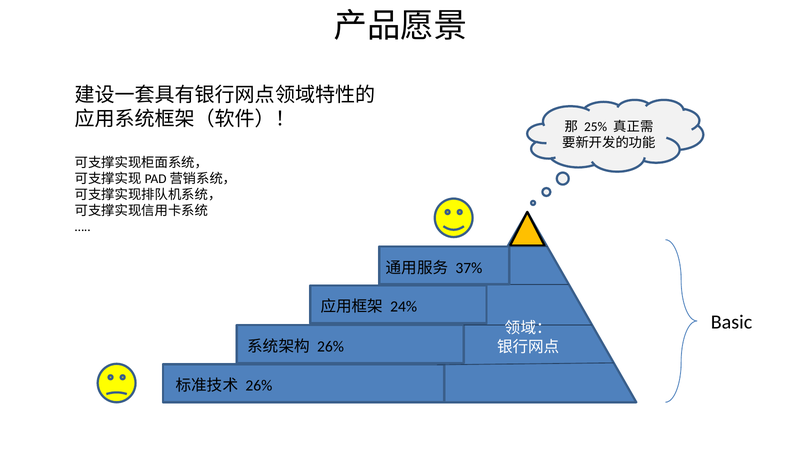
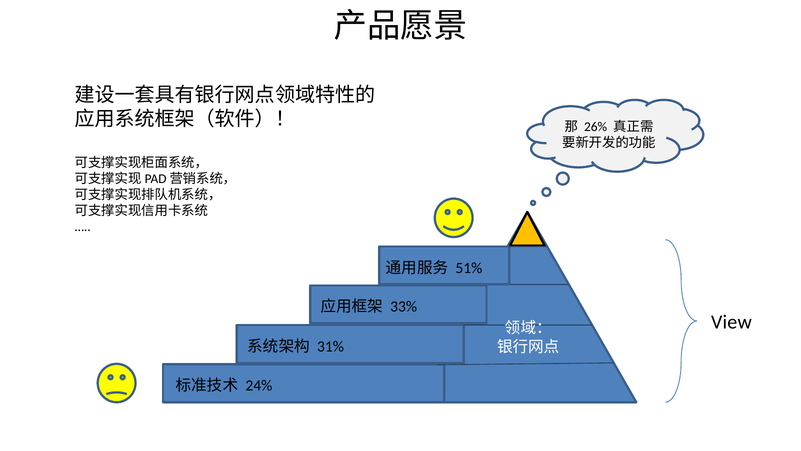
25%: 25% -> 26% (596, 127)
37%: 37% -> 51% (469, 268)
24%: 24% -> 33% (404, 307)
Basic: Basic -> View (731, 322)
26%: 26% -> 31% (330, 346)
26%: 26% -> 24% (259, 385)
